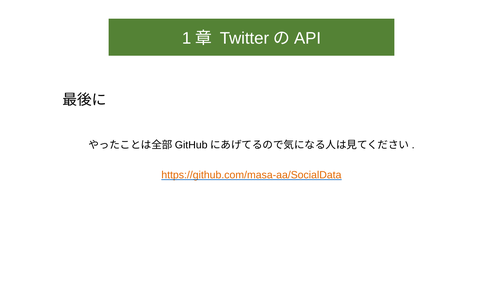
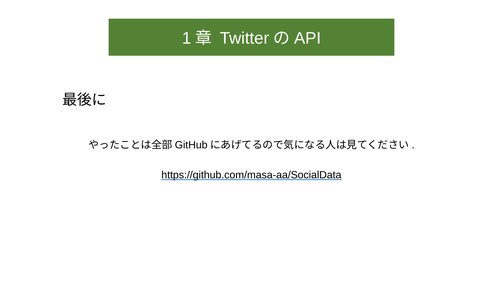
https://github.com/masa-aa/SocialData colour: orange -> black (251, 175)
